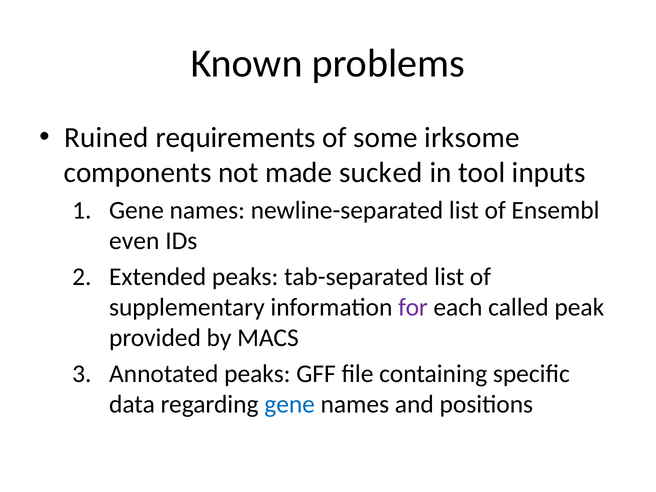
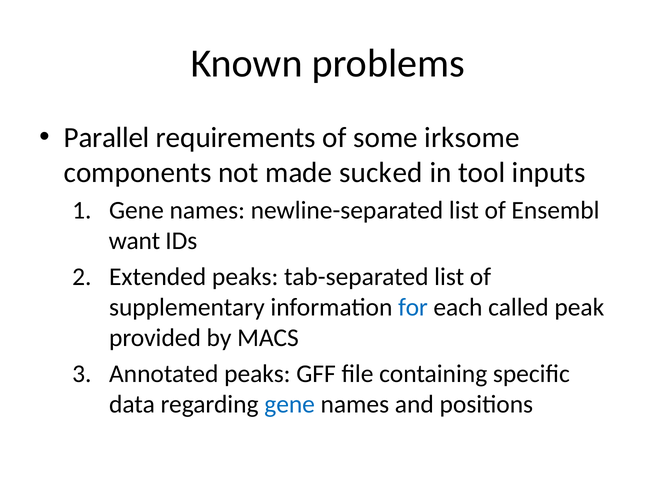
Ruined: Ruined -> Parallel (107, 138)
even: even -> want (134, 241)
for colour: purple -> blue (413, 307)
